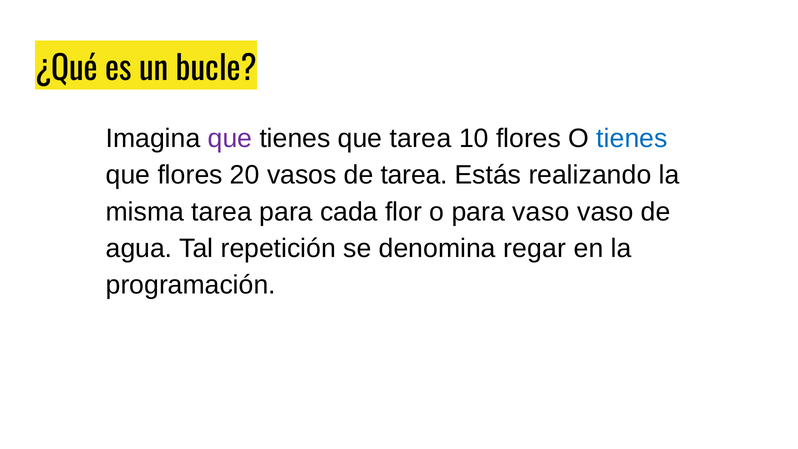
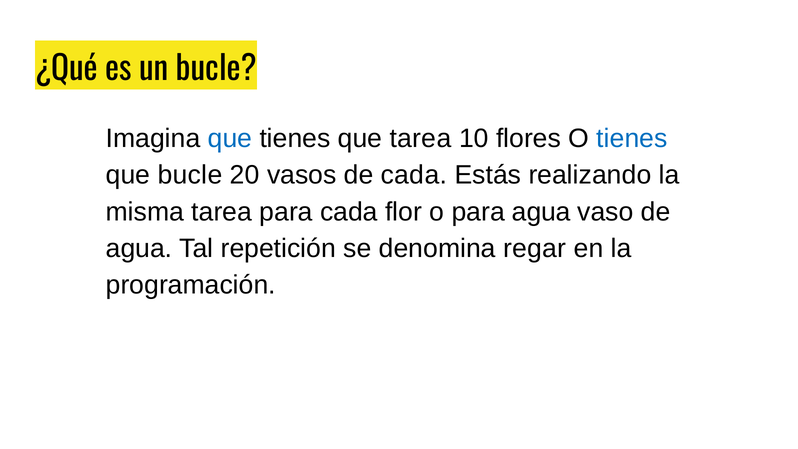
que colour: purple -> blue (230, 138)
que flores: flores -> bucle (190, 175)
de tarea: tarea -> cada (414, 175)
para vaso: vaso -> agua (541, 212)
